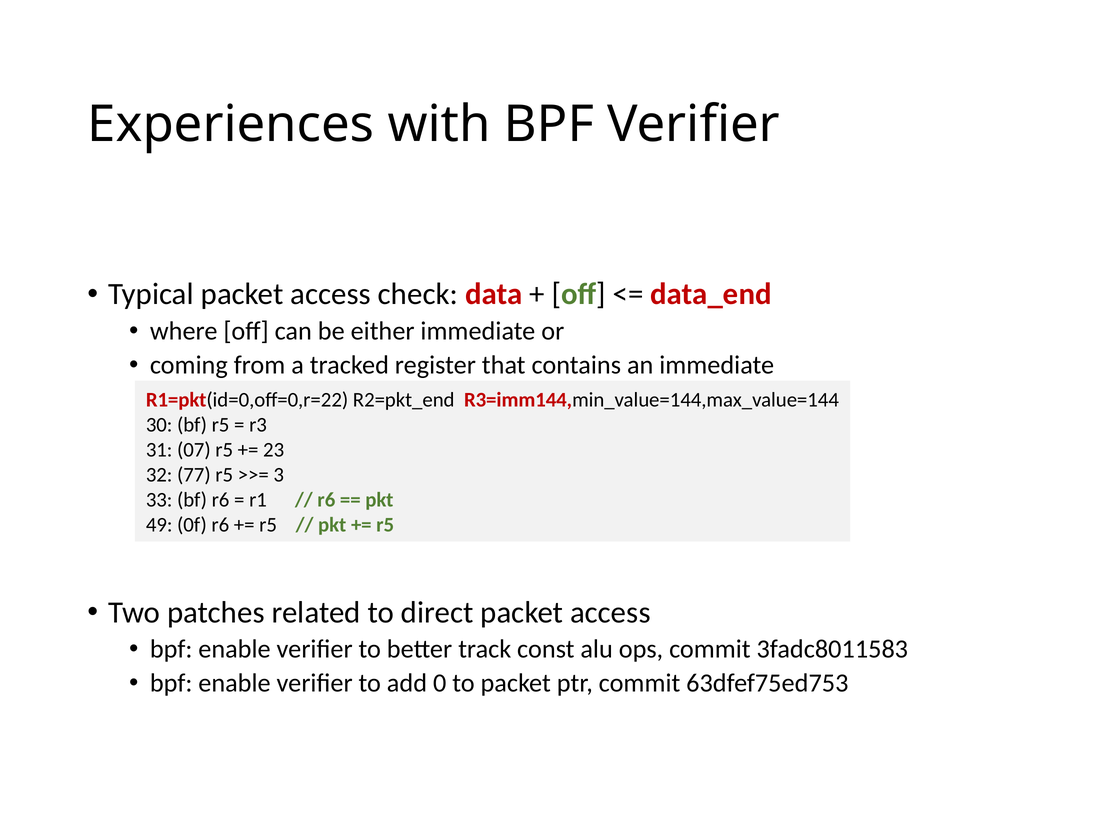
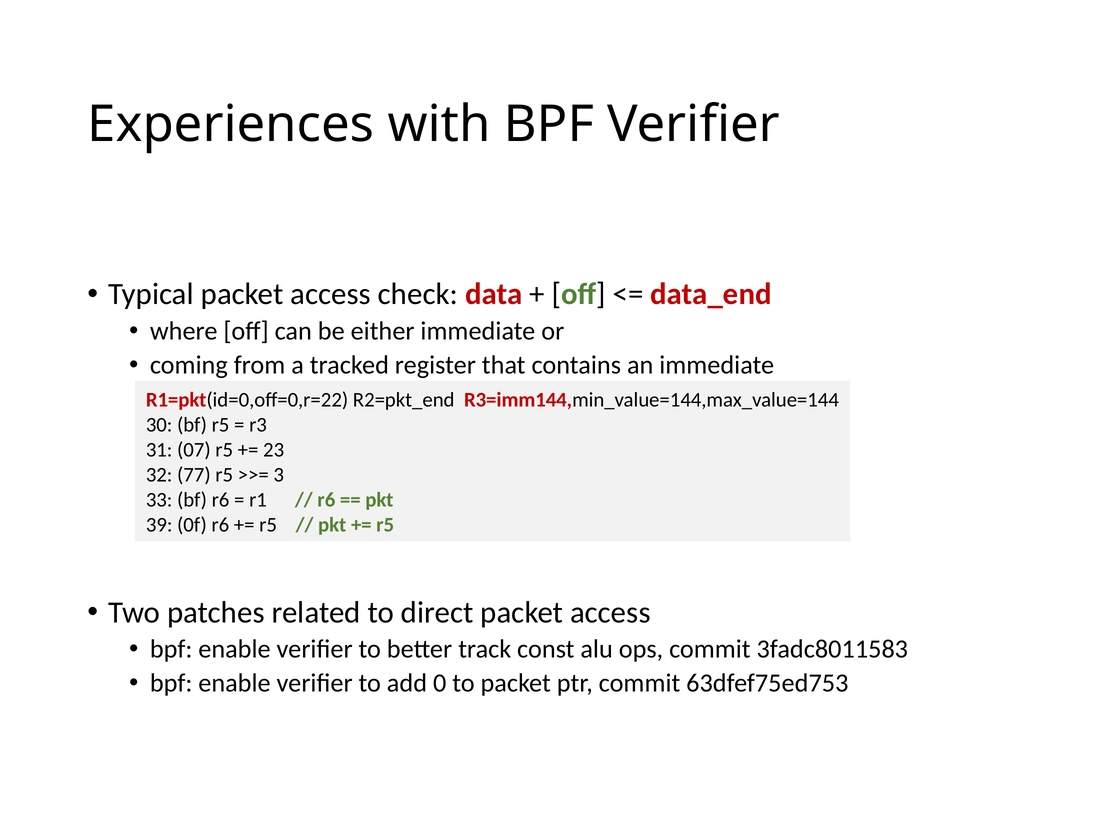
49: 49 -> 39 (159, 525)
